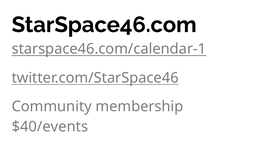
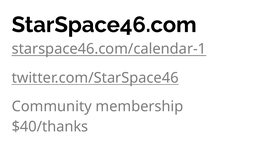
$40/events: $40/events -> $40/thanks (50, 126)
